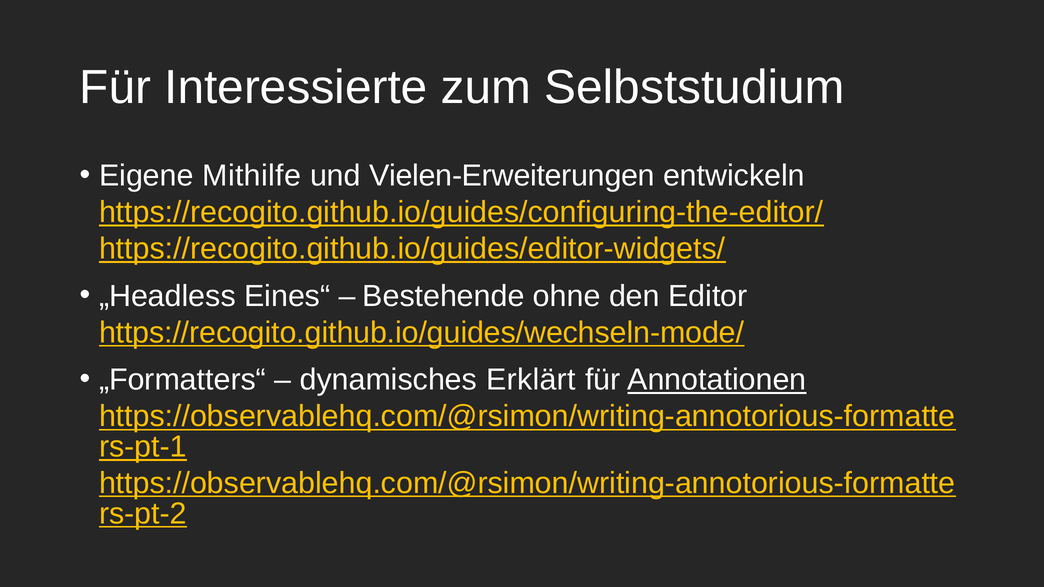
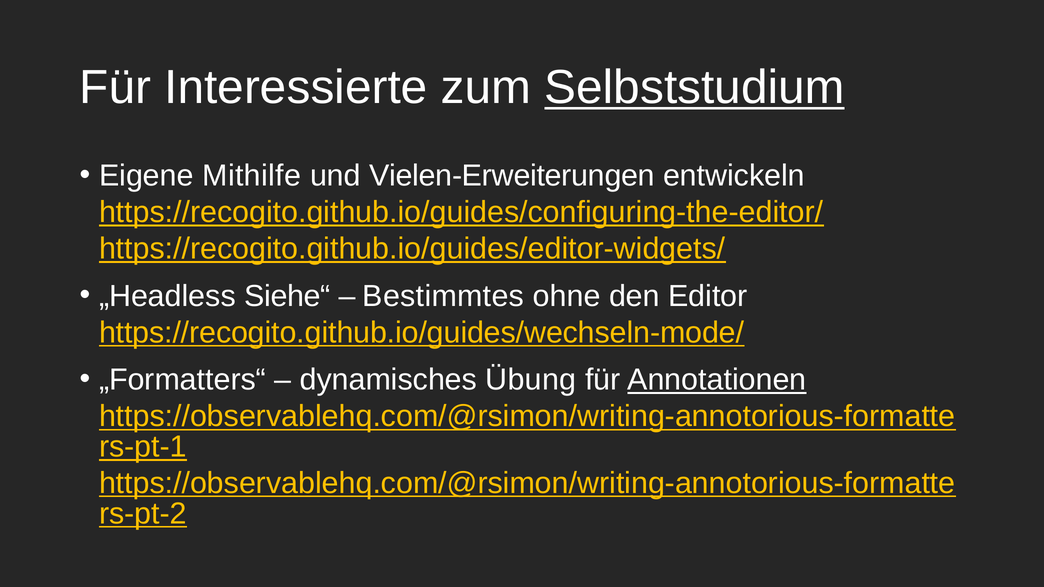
Selbststudium underline: none -> present (695, 88)
Eines“: Eines“ -> Siehe“ (287, 296)
Bestehende: Bestehende -> Bestimmtes (443, 296)
Erklärt: Erklärt -> Übung (531, 380)
